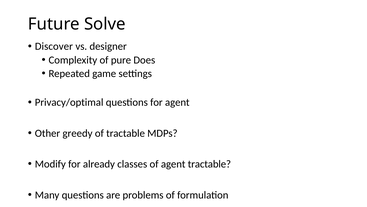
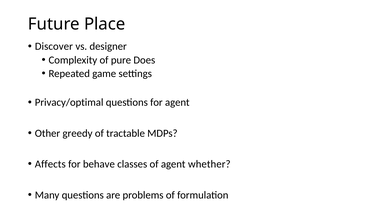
Solve: Solve -> Place (105, 24)
Modify: Modify -> Affects (50, 164)
already: already -> behave (99, 164)
agent tractable: tractable -> whether (209, 164)
